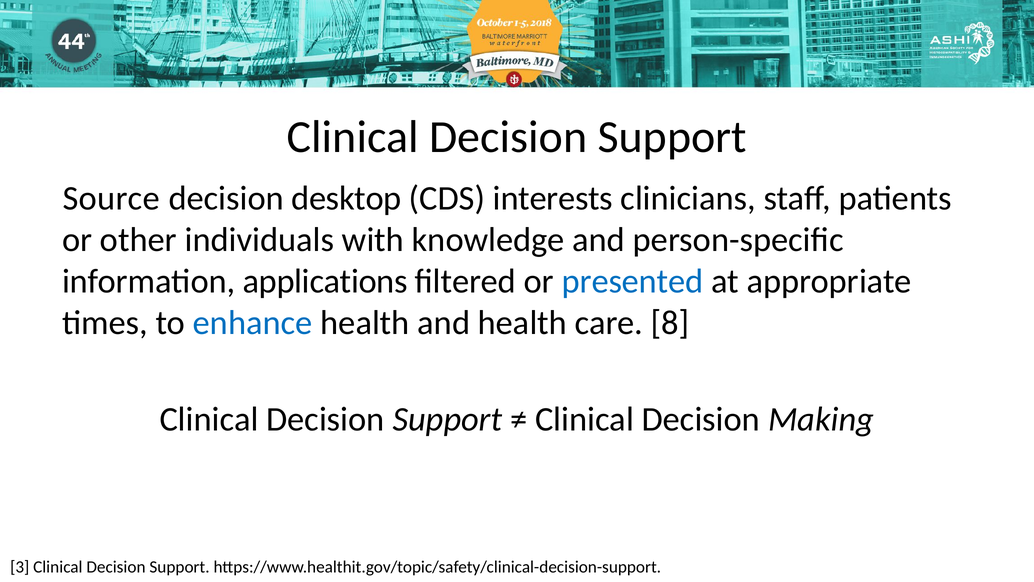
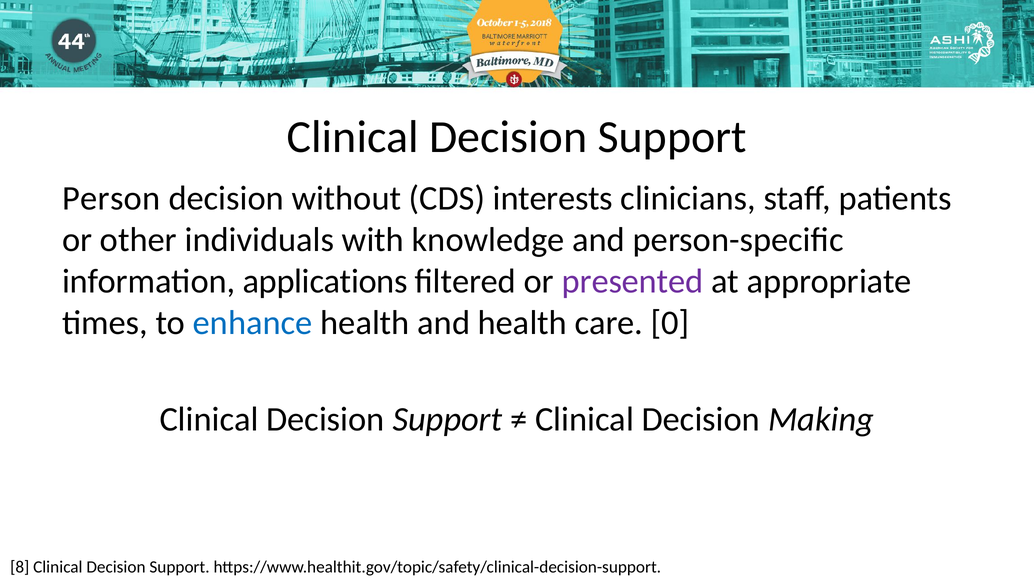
Source: Source -> Person (111, 198)
desktop: desktop -> without (346, 198)
presented colour: blue -> purple (633, 281)
8: 8 -> 0 (670, 323)
3: 3 -> 8 (20, 567)
